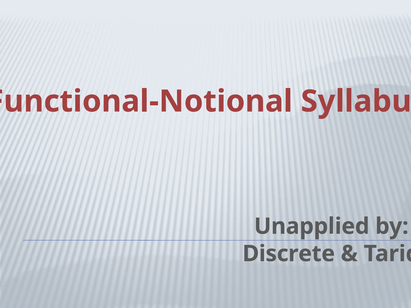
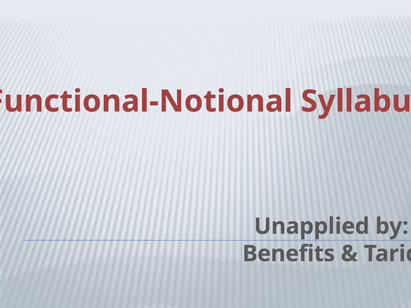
Discrete: Discrete -> Benefits (289, 254)
